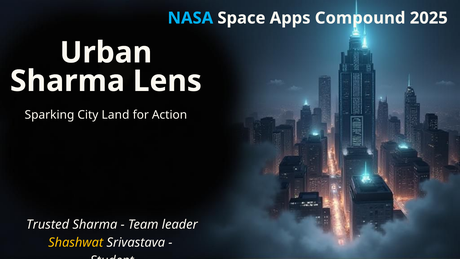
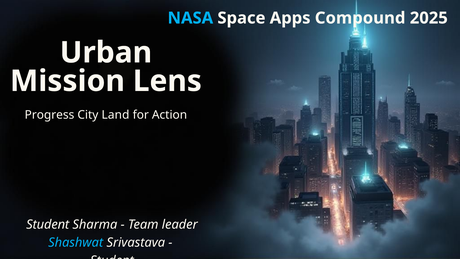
Sharma: Sharma -> Mission (67, 81)
Sparking: Sparking -> Progress (49, 115)
Trusted: Trusted -> Student (48, 224)
Shashwat colour: yellow -> light blue (76, 242)
